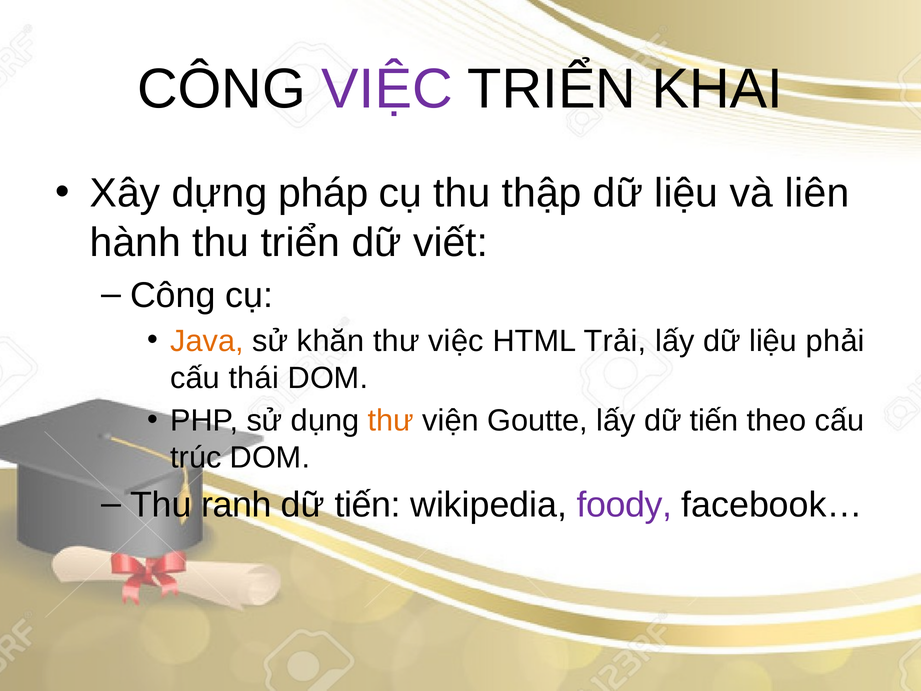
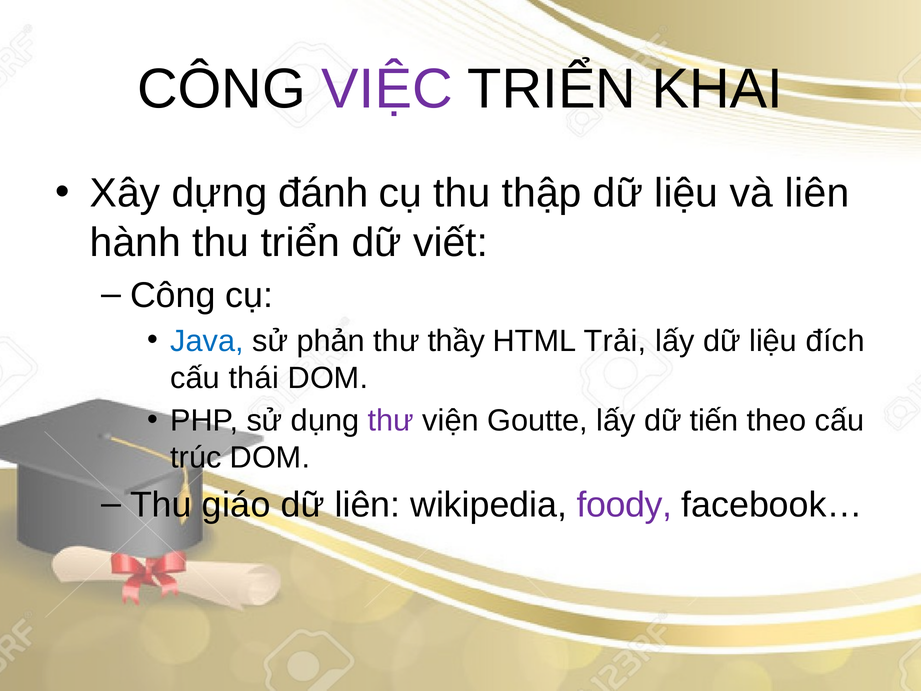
pháp: pháp -> đánh (323, 193)
Java colour: orange -> blue (207, 341)
khăn: khăn -> phản (331, 341)
thư việc: việc -> thầy (456, 341)
phải: phải -> đích (835, 341)
thư colour: orange -> purple (391, 421)
ranh: ranh -> giáo (236, 505)
tiến: tiến -> liên (367, 505)
